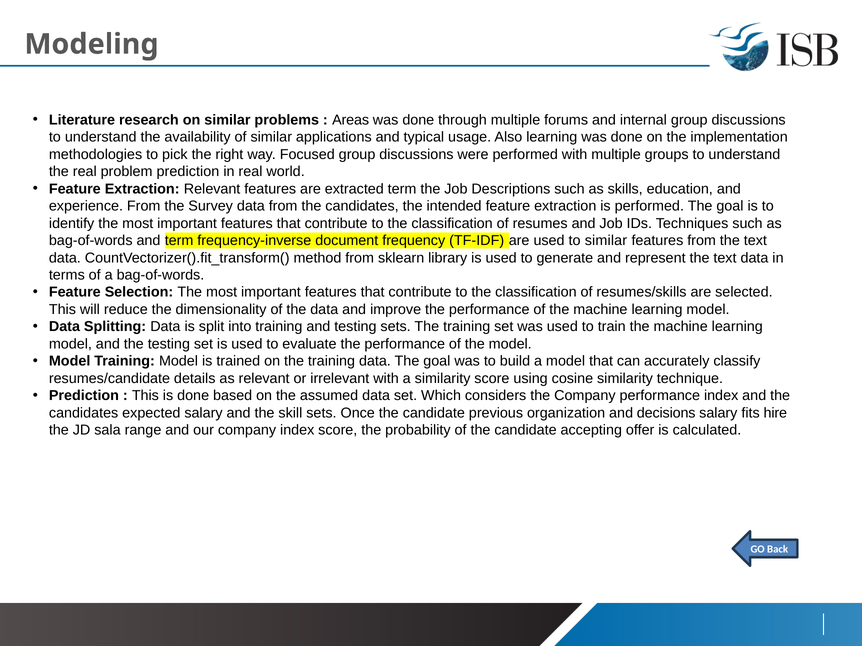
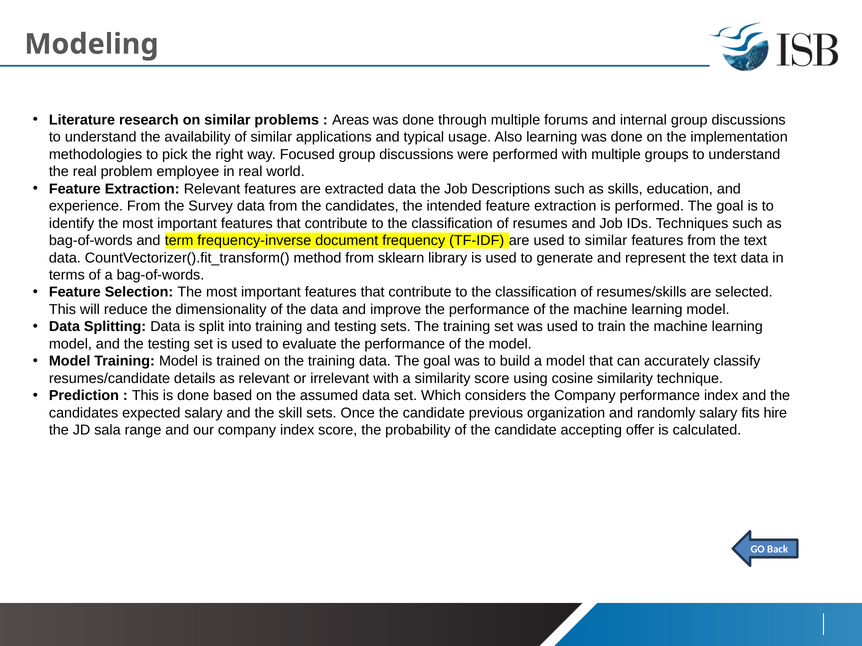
problem prediction: prediction -> employee (188, 172)
extracted term: term -> data (402, 189)
decisions: decisions -> randomly (666, 413)
